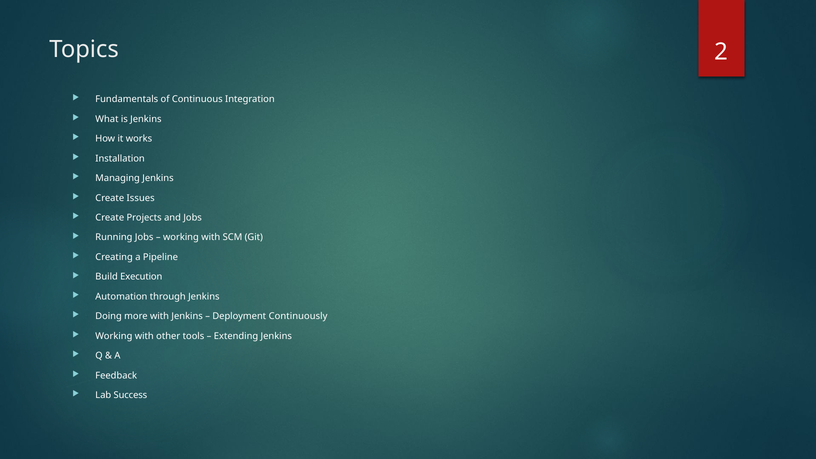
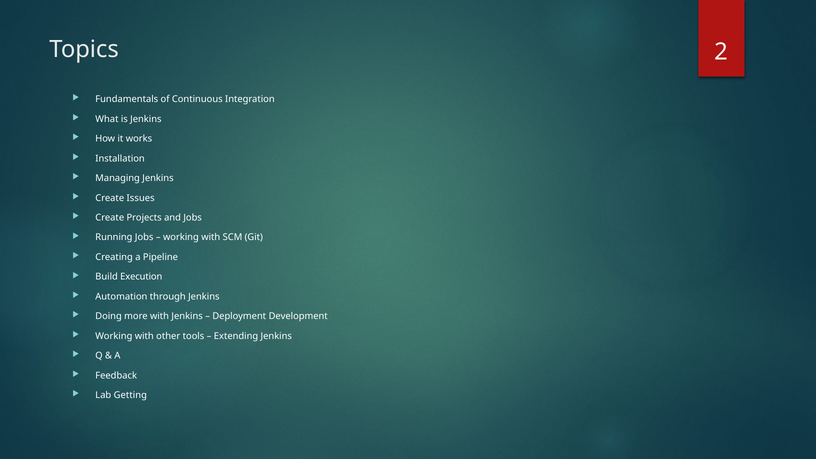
Continuously: Continuously -> Development (298, 316)
Success: Success -> Getting (130, 395)
